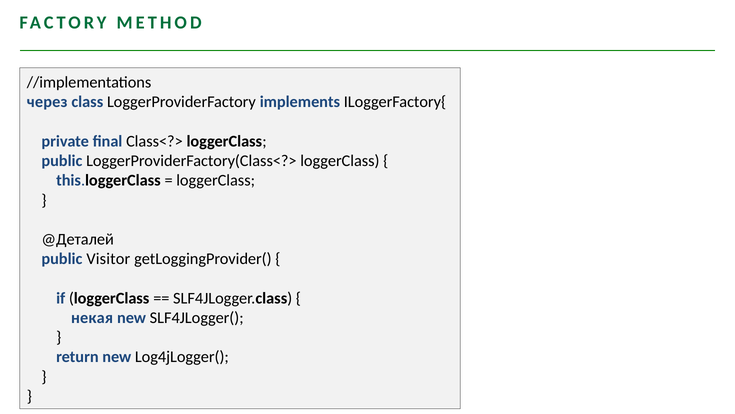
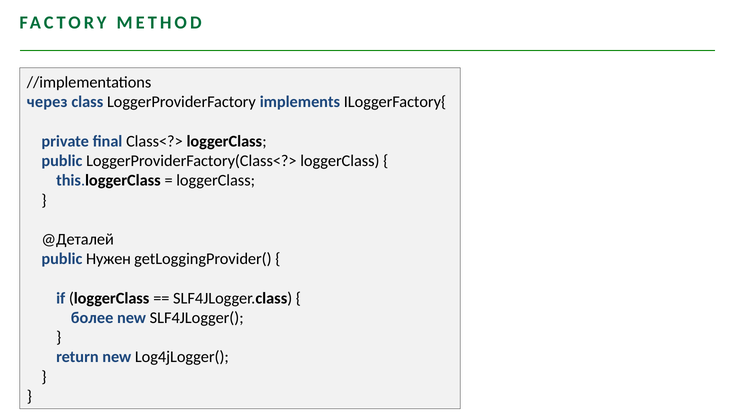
Visitor: Visitor -> Нужен (108, 259)
некая: некая -> более (92, 317)
